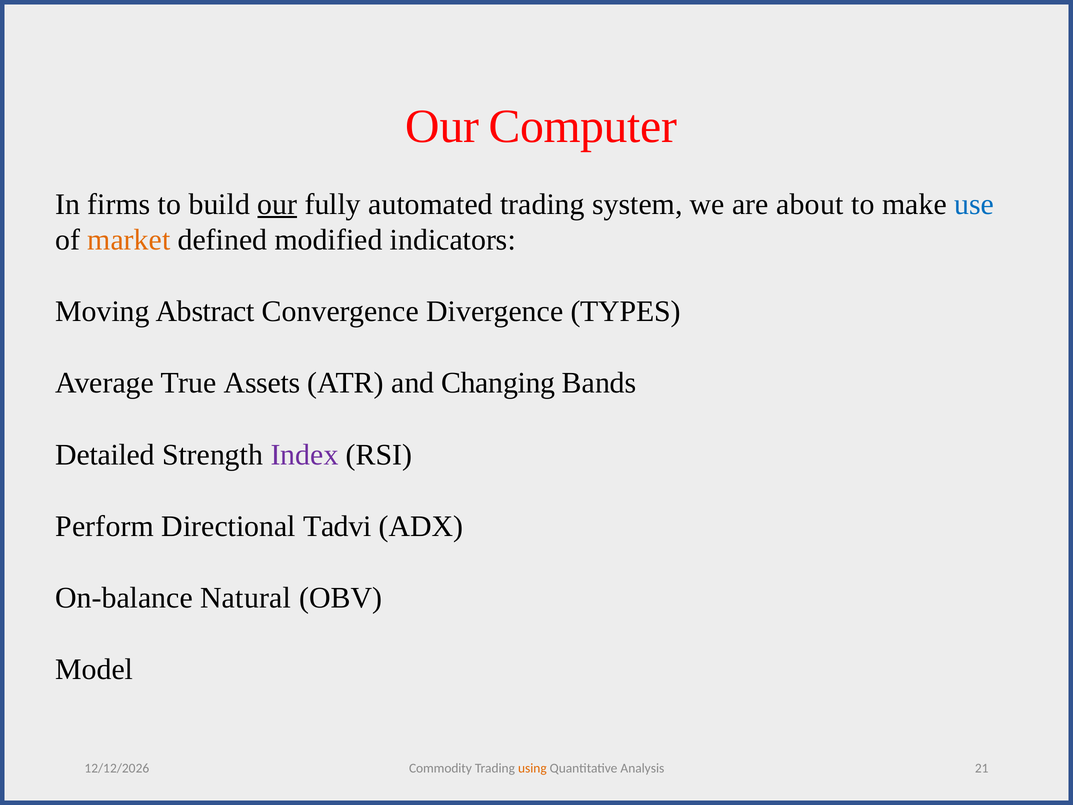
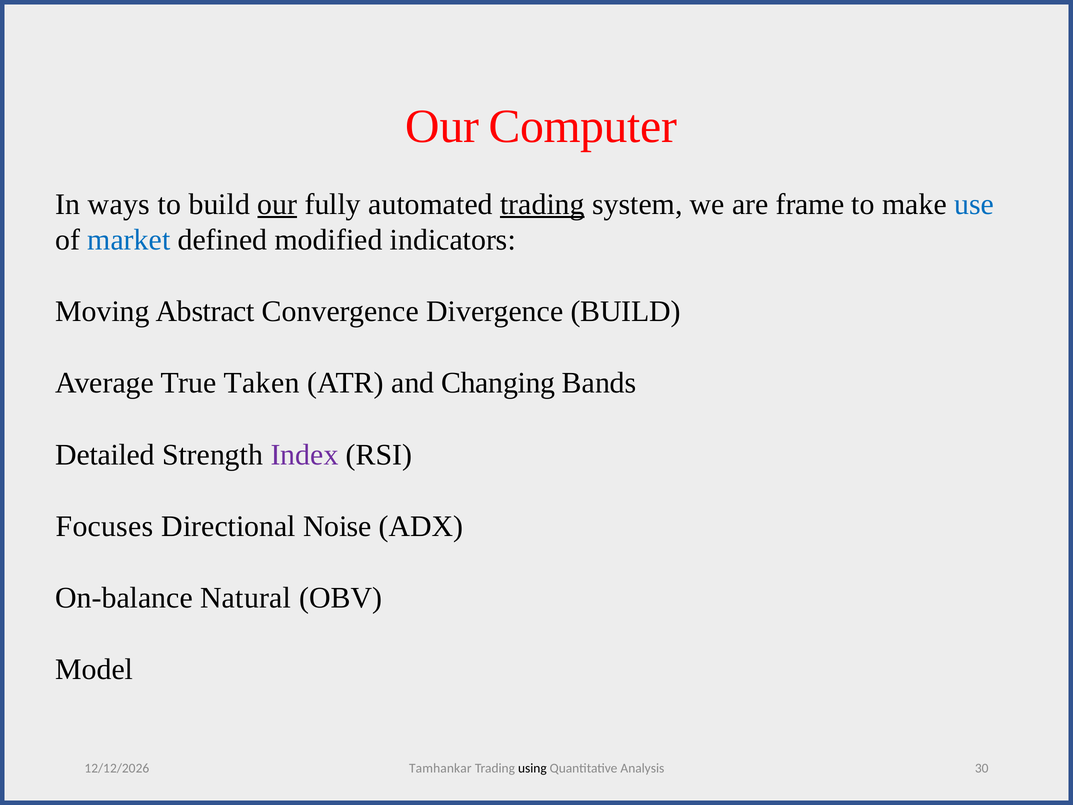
firms: firms -> ways (119, 204)
trading underline: none -> present (542, 204)
about: about -> frame (810, 204)
market colour: orange -> blue (129, 240)
Divergence TYPES: TYPES -> BUILD (626, 311)
Assets: Assets -> Taken (262, 383)
Perform: Perform -> Focuses (105, 526)
Tadvi: Tadvi -> Noise (337, 526)
Commodity: Commodity -> Tamhankar (440, 768)
using colour: orange -> black (532, 768)
21: 21 -> 30 (982, 768)
